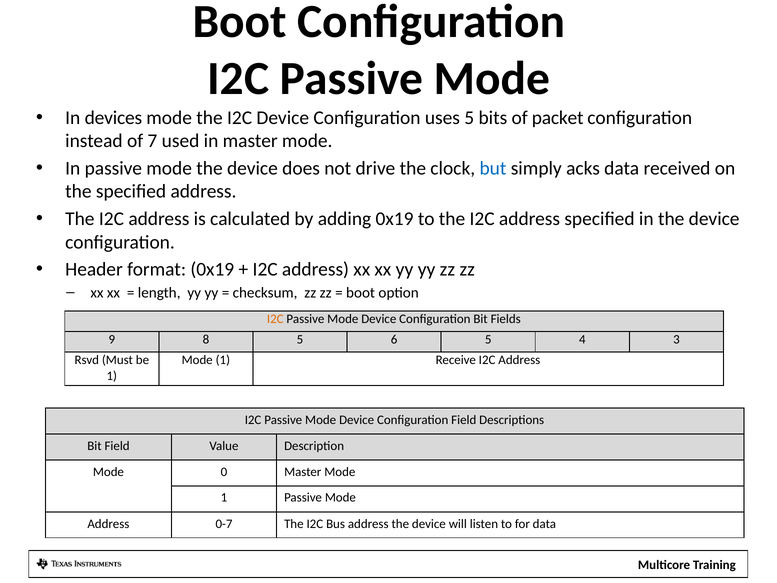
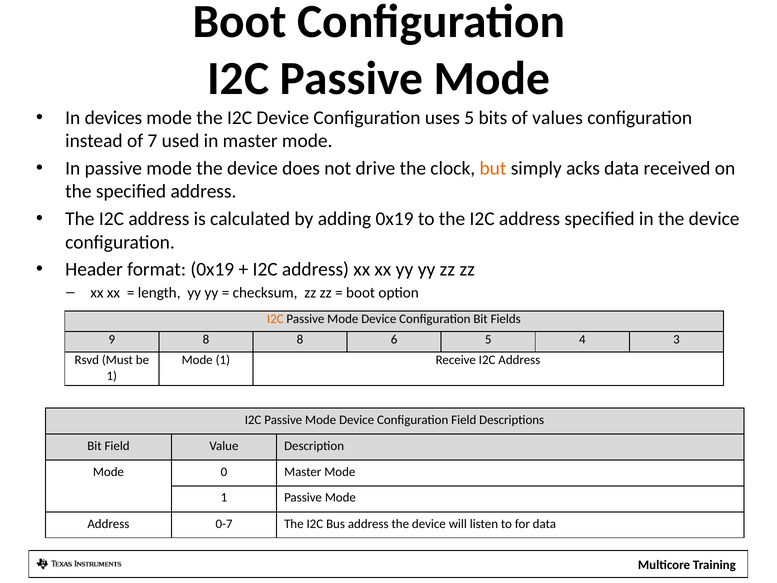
packet: packet -> values (558, 118)
but colour: blue -> orange (493, 168)
8 5: 5 -> 8 (300, 339)
